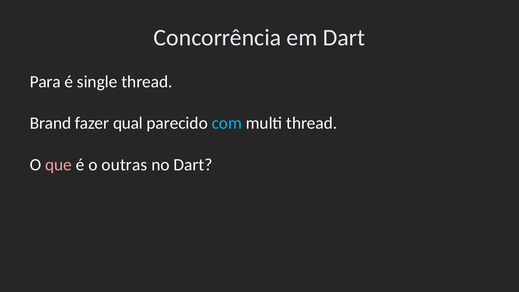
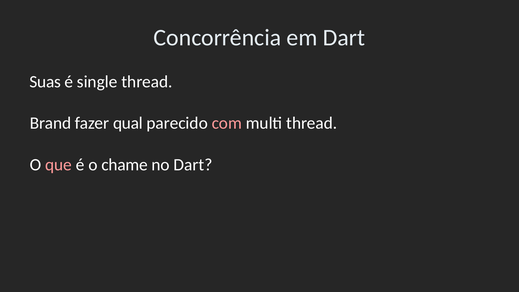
Para: Para -> Suas (45, 82)
com colour: light blue -> pink (227, 123)
outras: outras -> chame (125, 165)
